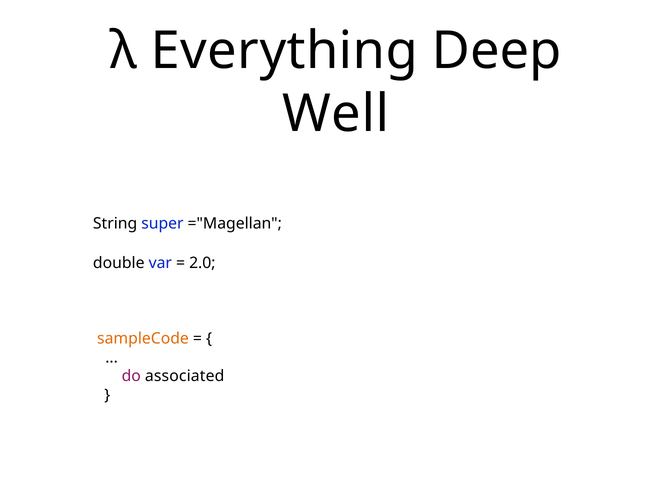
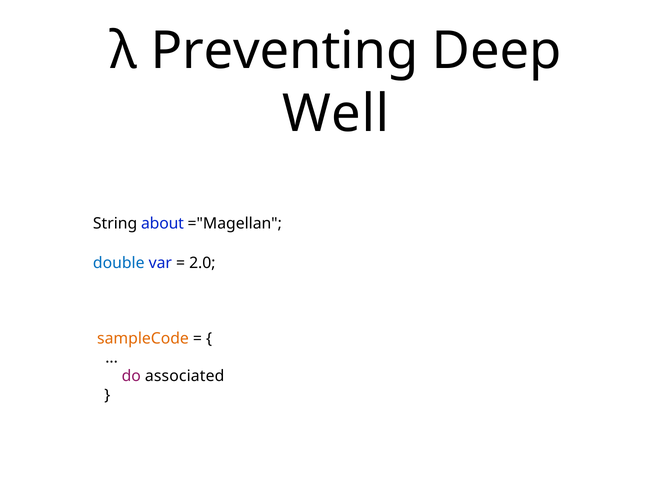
Everything: Everything -> Preventing (285, 51)
super: super -> about (162, 223)
double colour: black -> blue (119, 263)
